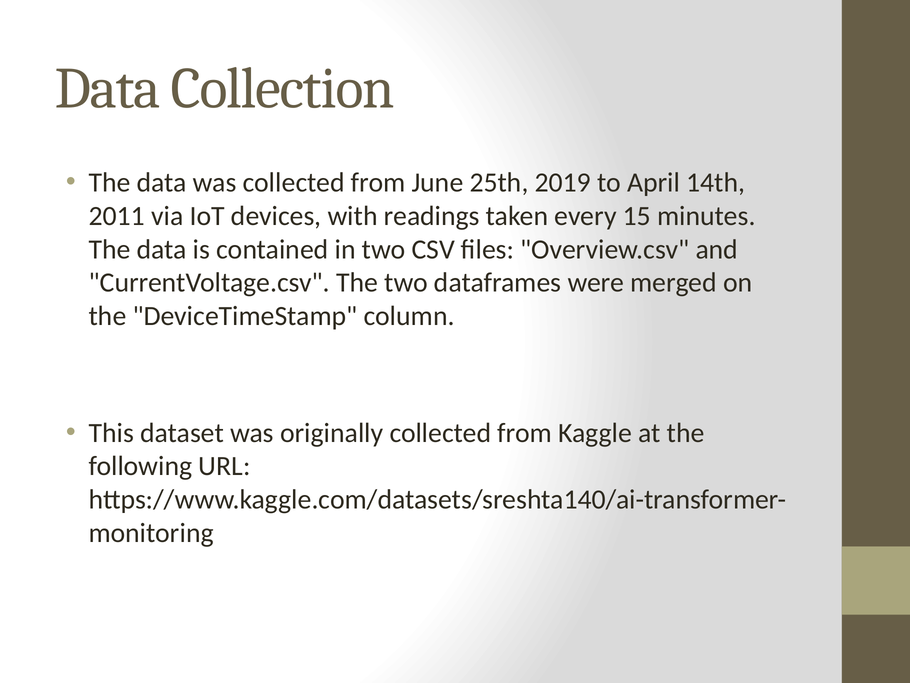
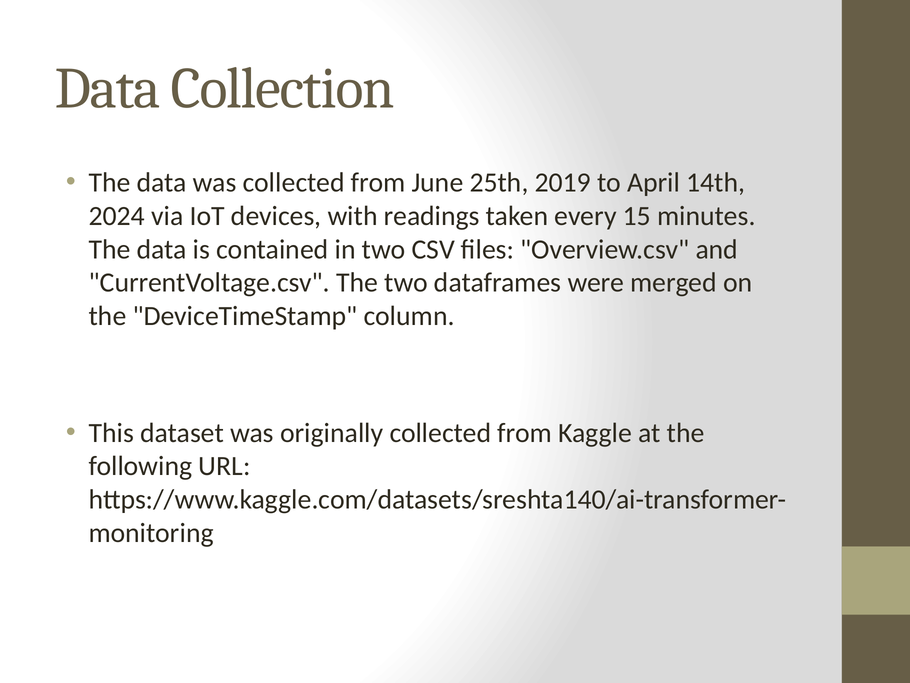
2011: 2011 -> 2024 (117, 216)
